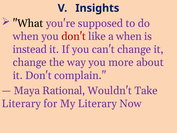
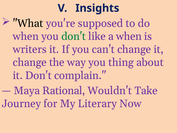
don't colour: red -> green (74, 36)
instead: instead -> writers (30, 49)
more: more -> thing (121, 62)
Literary: Literary -> Journey (21, 103)
